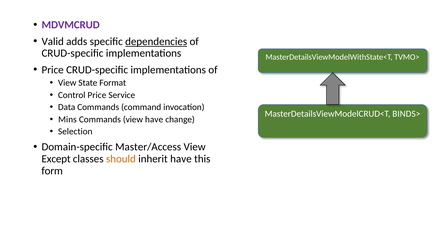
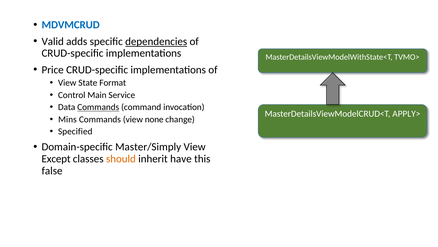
MDVMCRUD colour: purple -> blue (71, 25)
Control Price: Price -> Main (97, 95)
Commands underline: none -> present (98, 107)
BINDS>: BINDS> -> APPLY> (406, 114)
view have: have -> none (154, 119)
Selection: Selection -> Specified (75, 131)
Master/Access: Master/Access -> Master/Simply (148, 147)
form: form -> false (52, 170)
